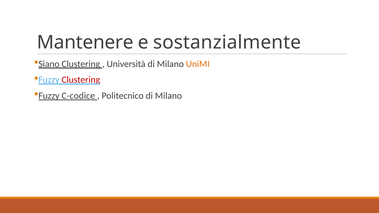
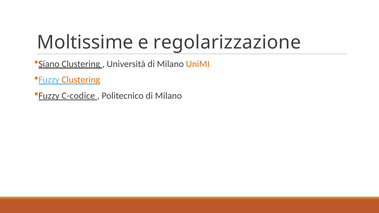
Mantenere: Mantenere -> Moltissime (85, 42)
sostanzialmente: sostanzialmente -> regolarizzazione (227, 42)
Clustering colour: red -> orange (81, 80)
